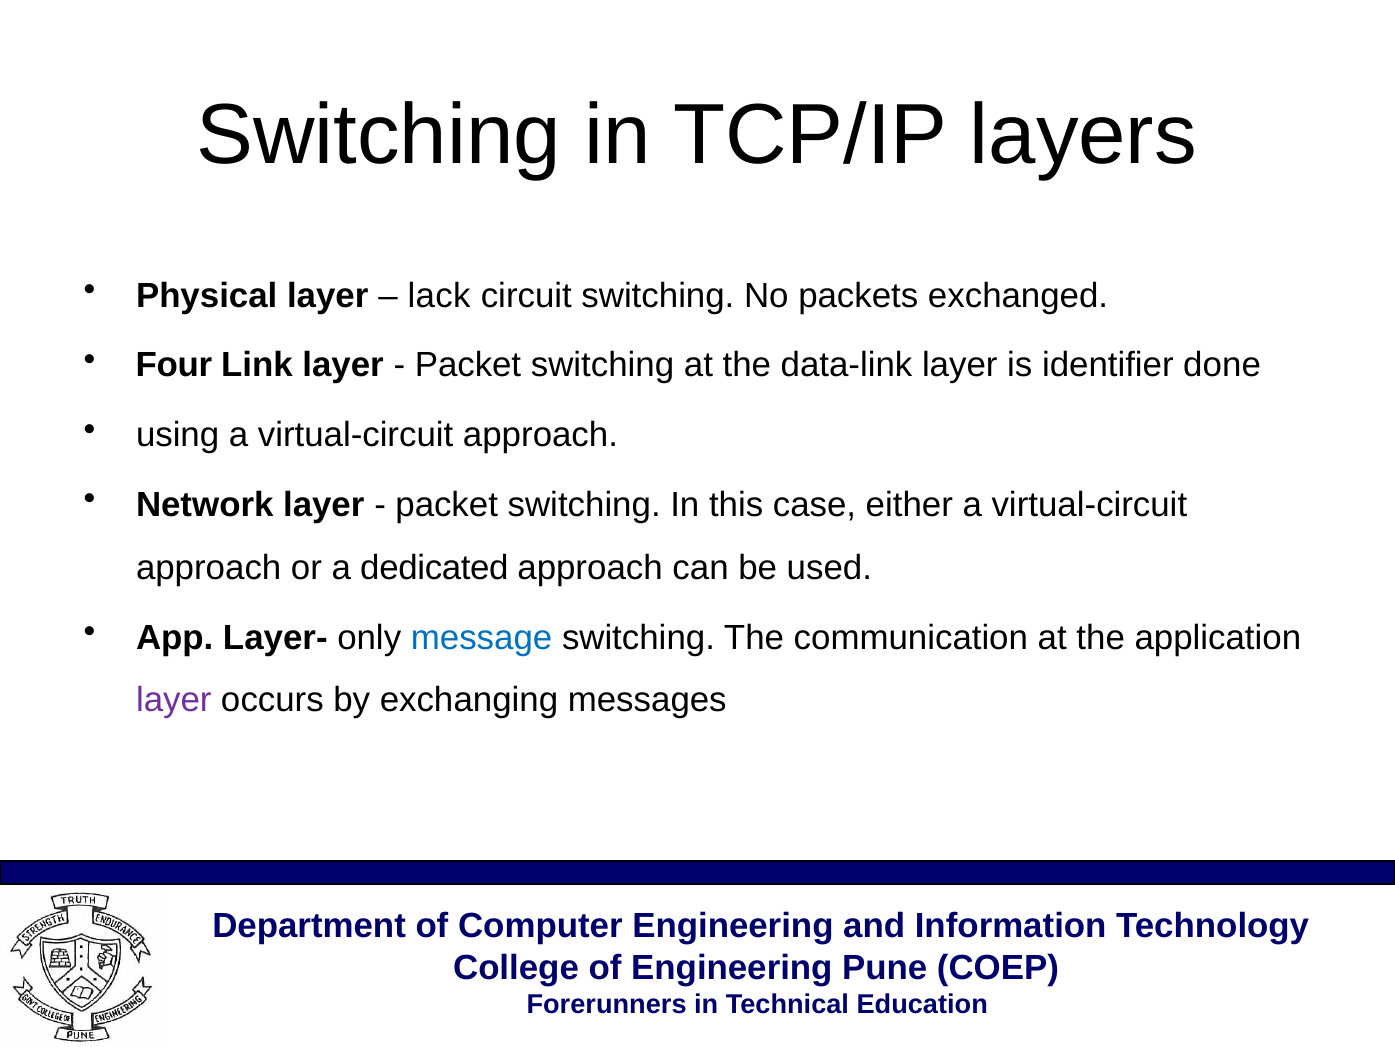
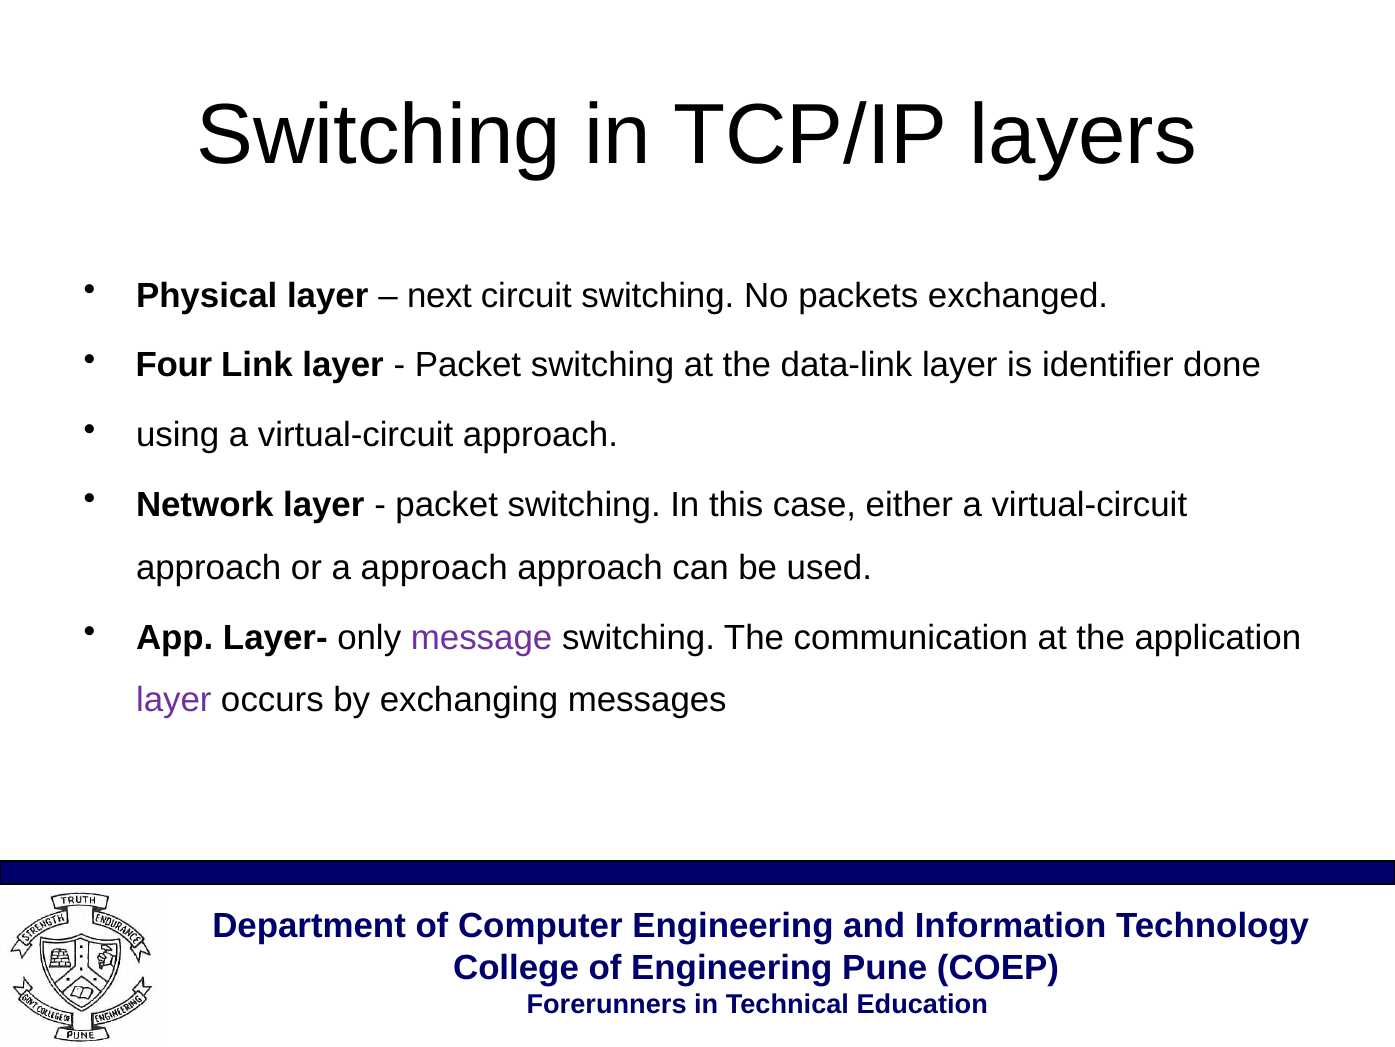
lack: lack -> next (439, 295)
a dedicated: dedicated -> approach (434, 567)
message colour: blue -> purple (482, 637)
